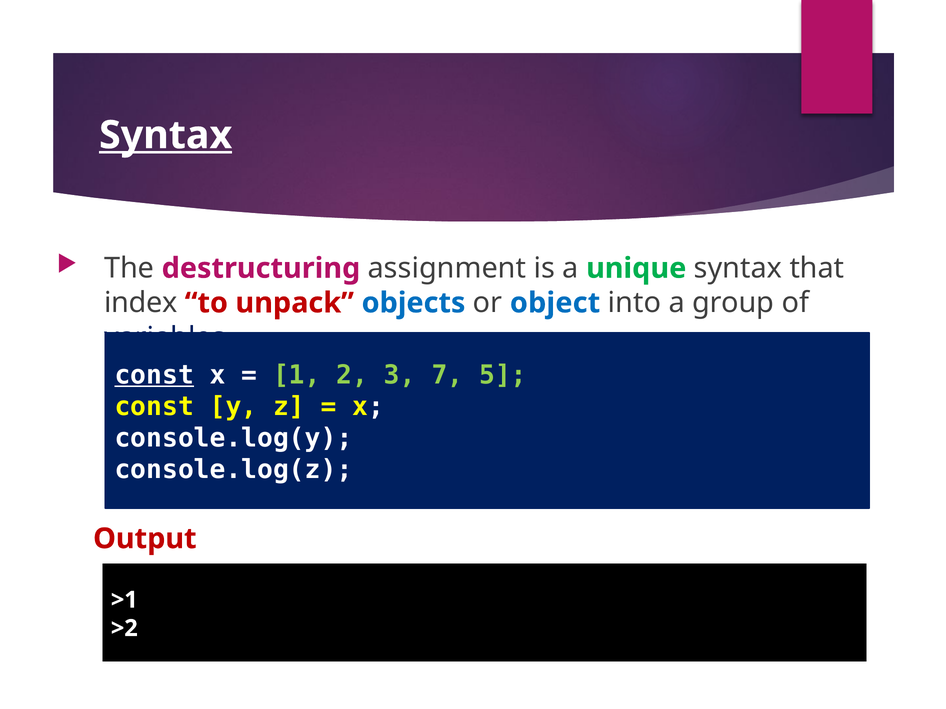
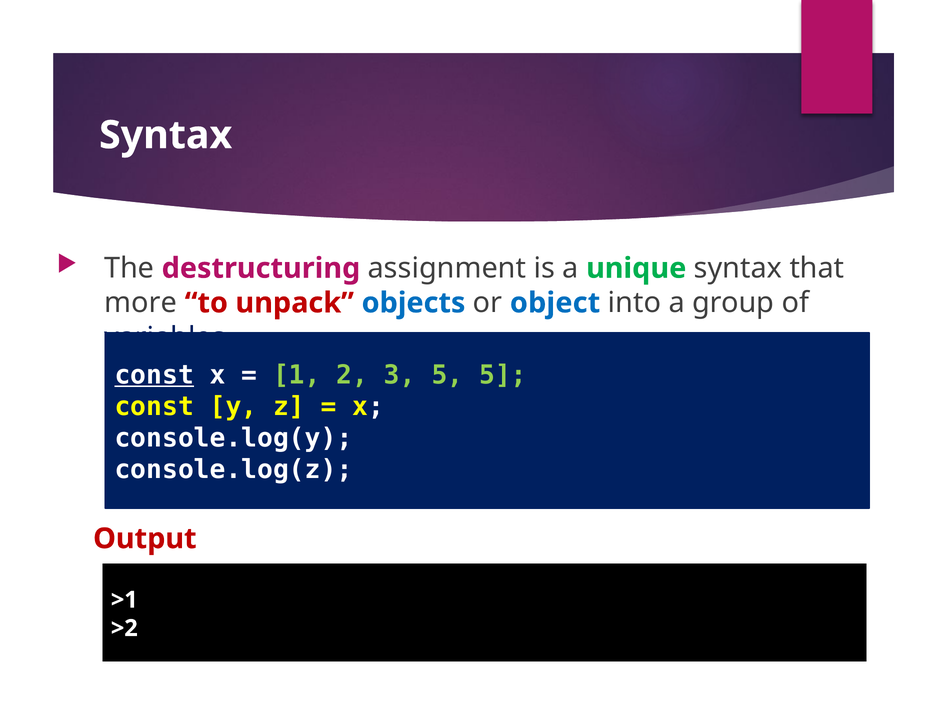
Syntax underline: present -> none (166, 135)
index: index -> more (141, 303)
3 7: 7 -> 5 (447, 375)
